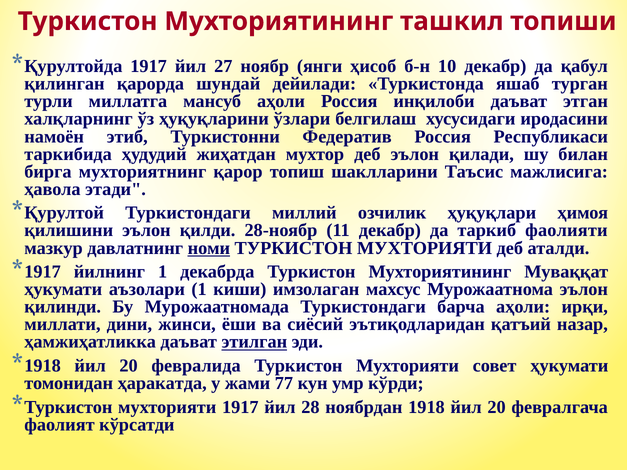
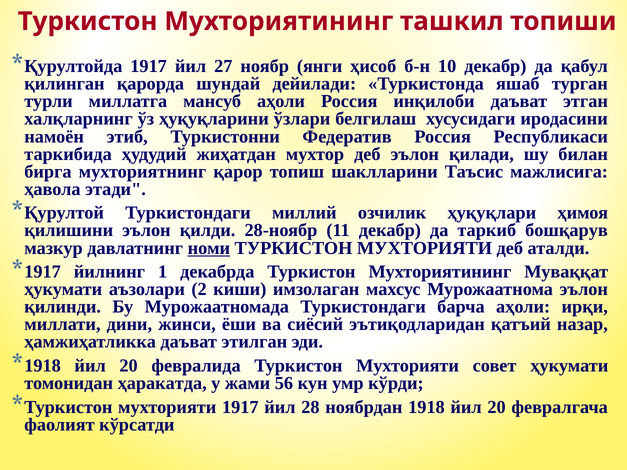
фаолияти: фаолияти -> бошқарув (566, 231)
аъзолари 1: 1 -> 2 (199, 289)
этилган underline: present -> none (254, 342)
77: 77 -> 56 (284, 384)
